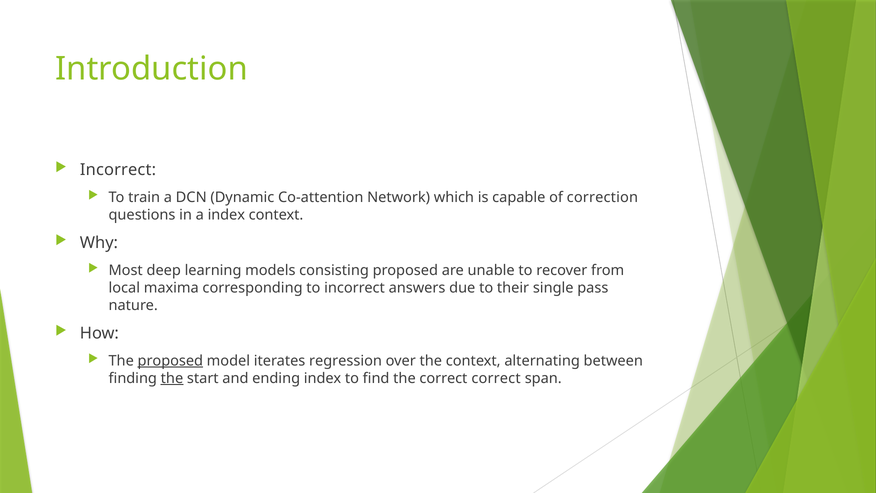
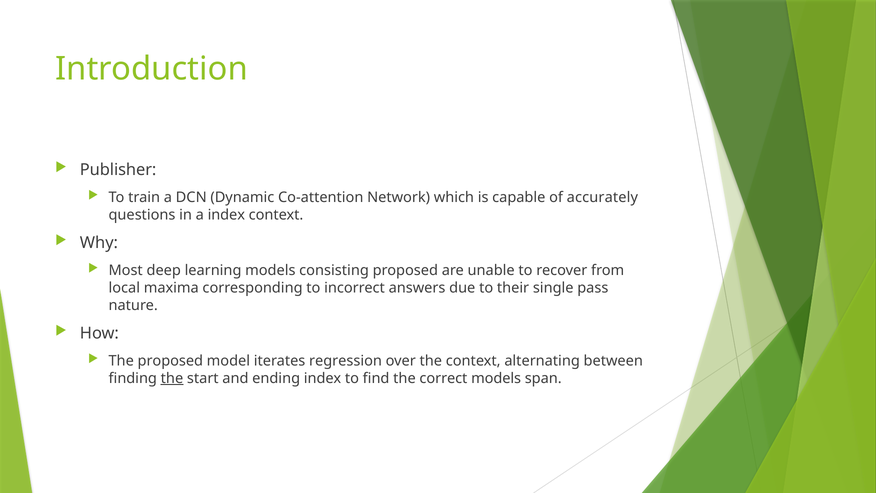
Incorrect: Incorrect -> Publisher (118, 170)
correction: correction -> accurately (602, 197)
proposed underline: present -> none (170, 361)
correct correct: correct -> models (496, 378)
